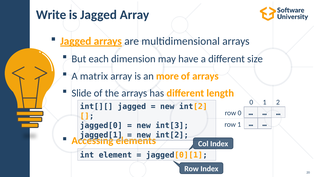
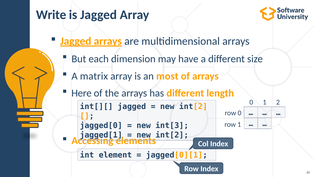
more: more -> most (167, 76)
Slide: Slide -> Here (82, 93)
